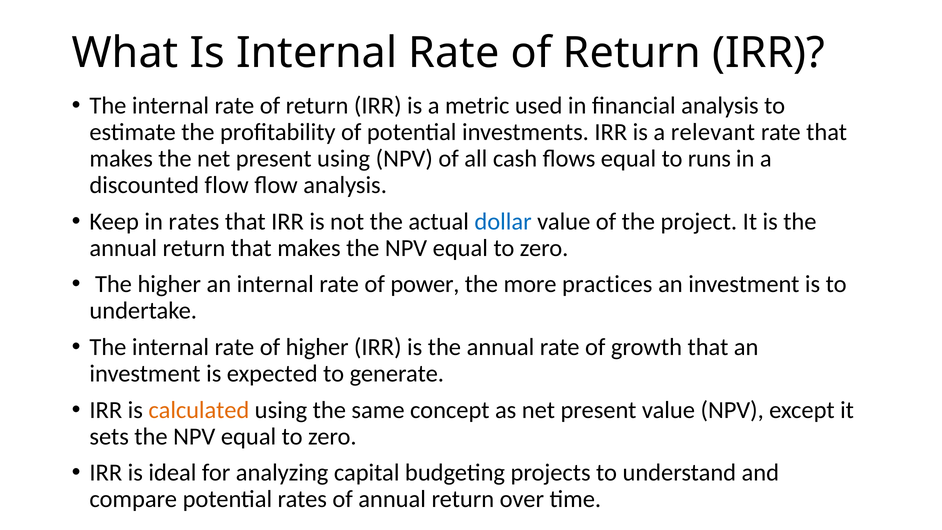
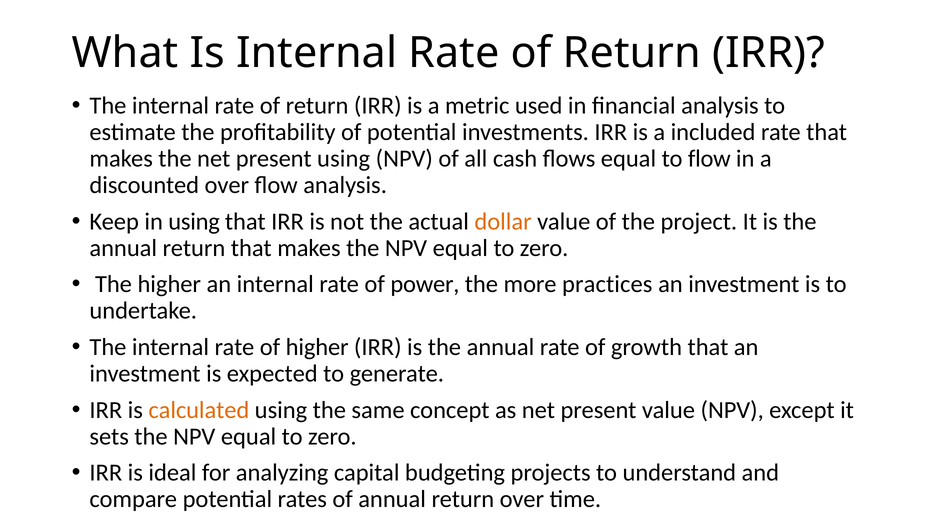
relevant: relevant -> included (713, 132)
to runs: runs -> flow (709, 159)
discounted flow: flow -> over (227, 185)
in rates: rates -> using (194, 222)
dollar colour: blue -> orange (503, 222)
